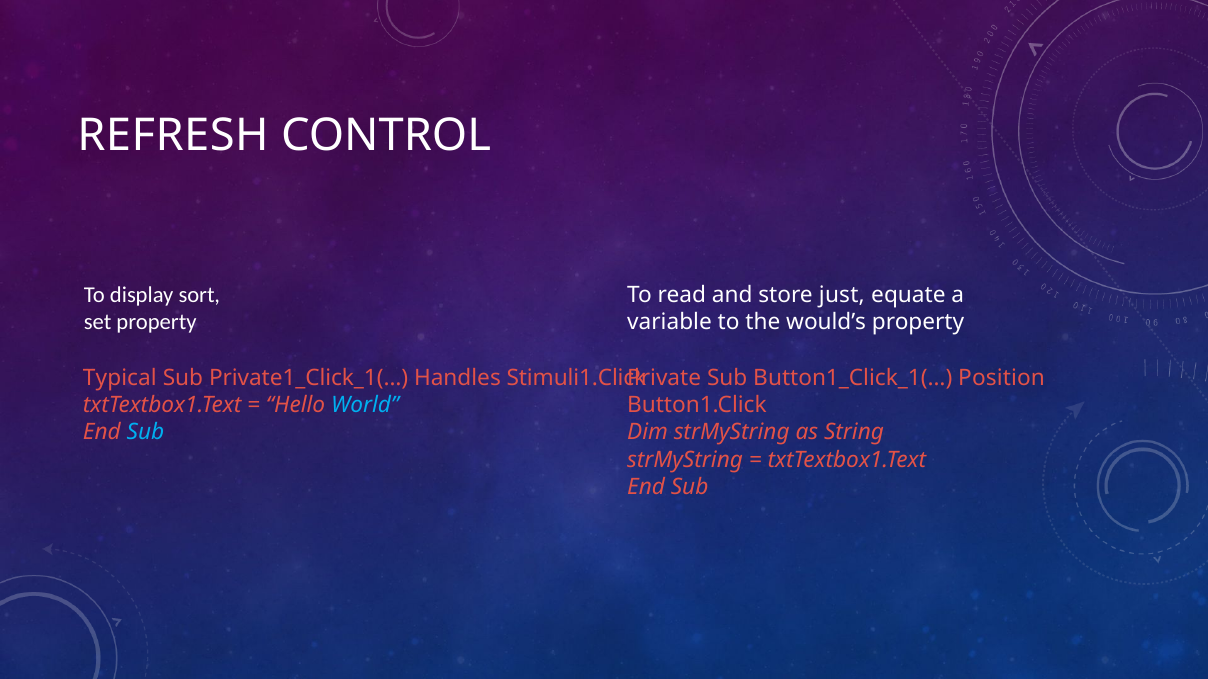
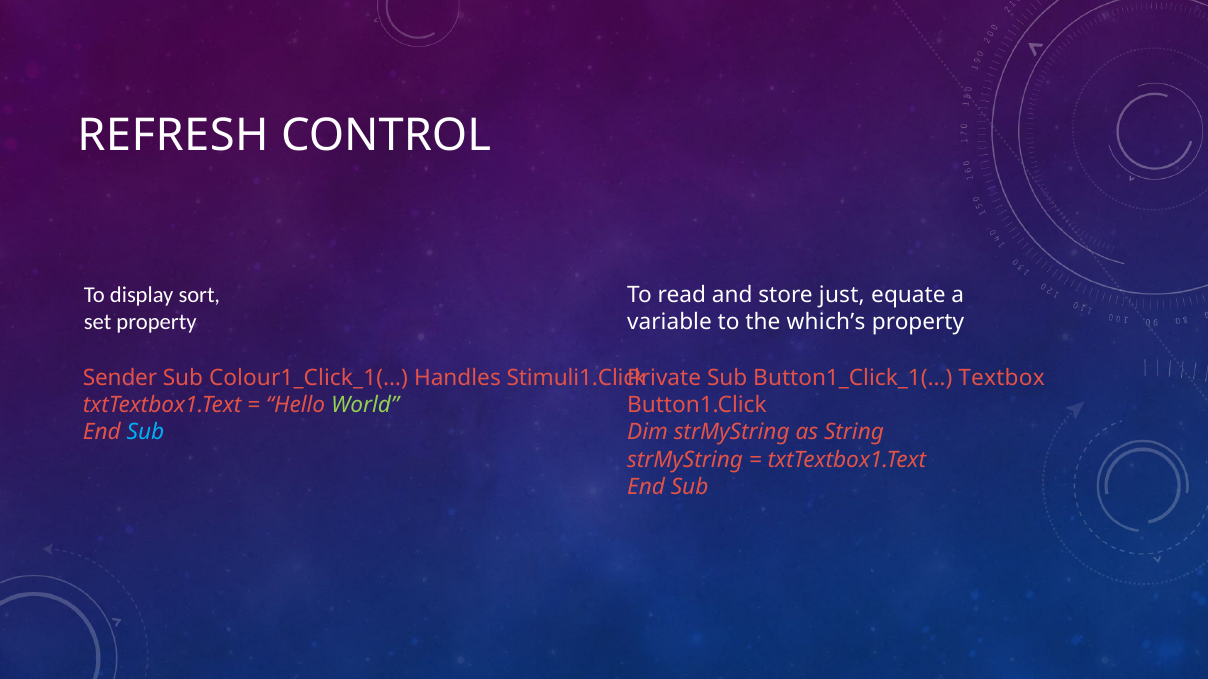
would’s: would’s -> which’s (826, 322)
Typical: Typical -> Sender (120, 378)
Private1_Click_1(…: Private1_Click_1(… -> Colour1_Click_1(… (309, 378)
Position: Position -> Textbox (1002, 378)
World colour: light blue -> light green (365, 406)
